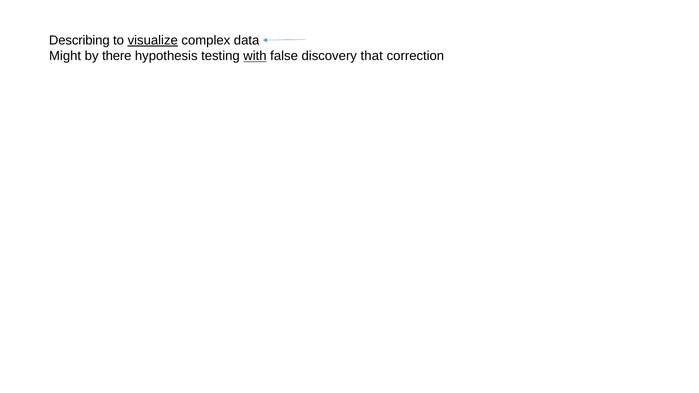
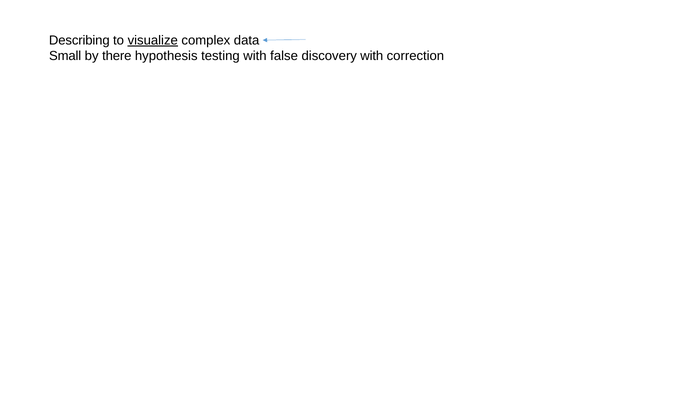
Might: Might -> Small (65, 56)
with underline: present -> none (255, 56)
discovery that: that -> with (372, 56)
